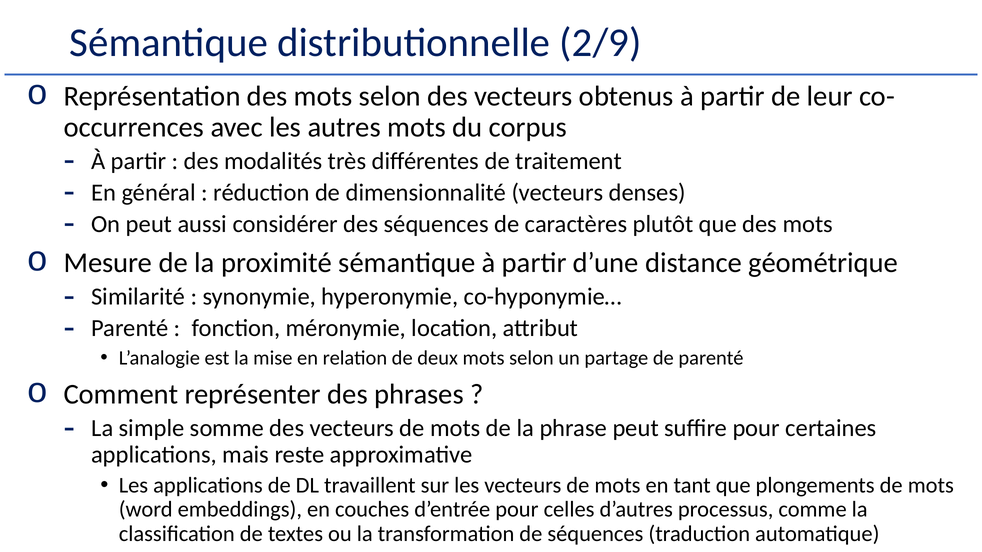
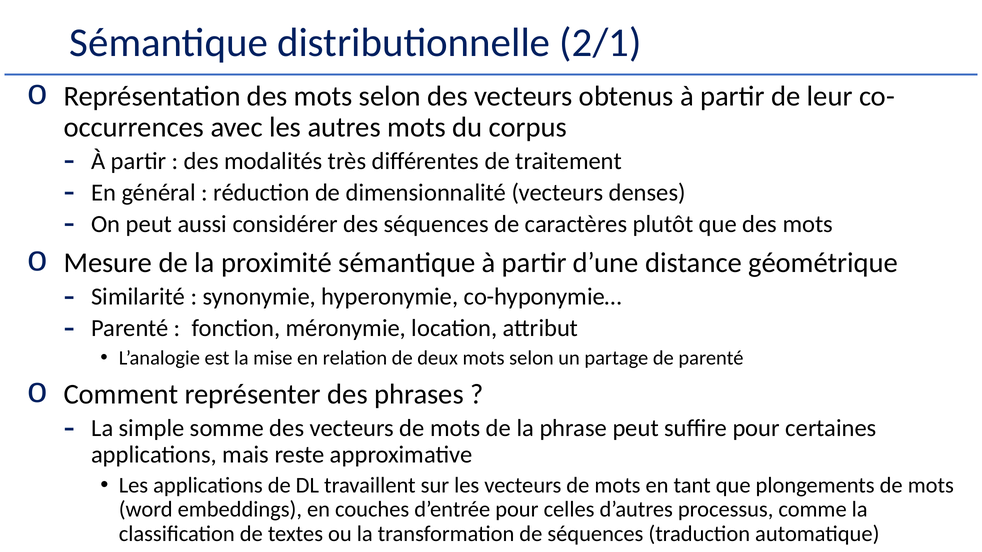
2/9: 2/9 -> 2/1 (600, 43)
